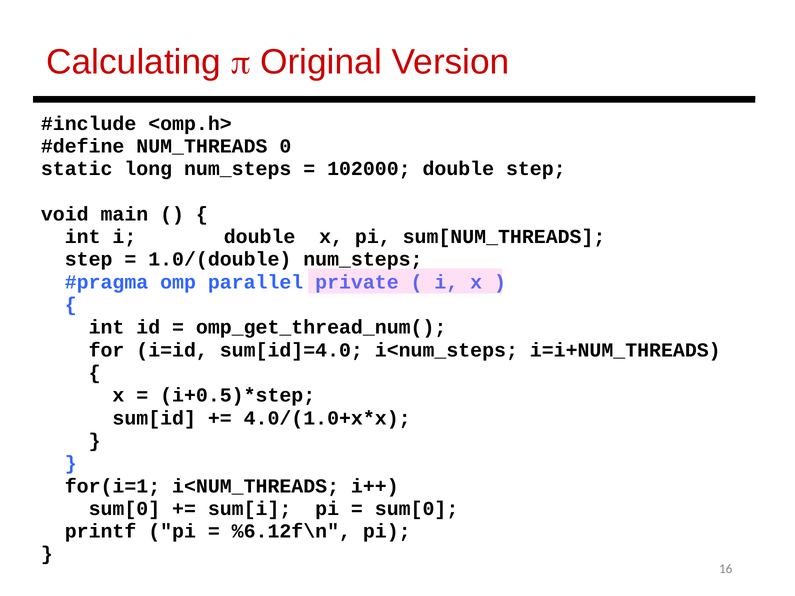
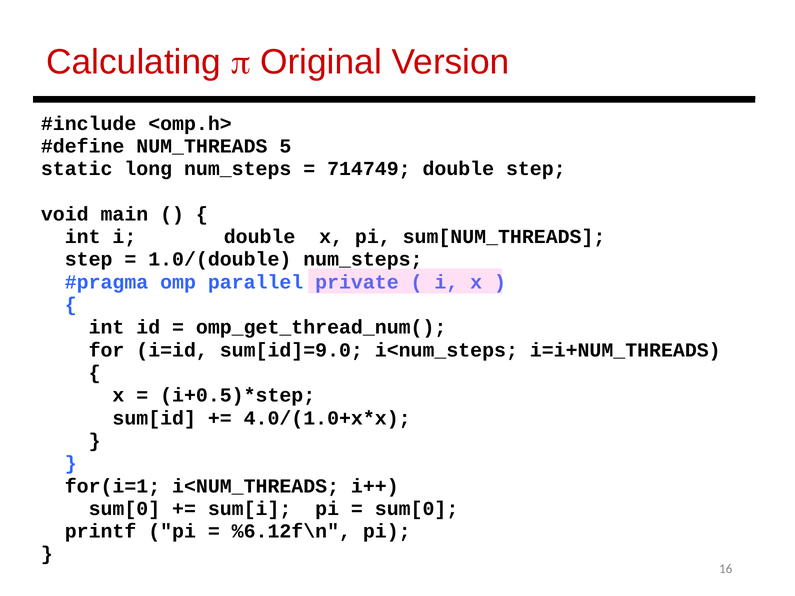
0: 0 -> 5 (285, 146)
102000: 102000 -> 714749 (369, 169)
sum[id]=4.0: sum[id]=4.0 -> sum[id]=9.0 (291, 350)
